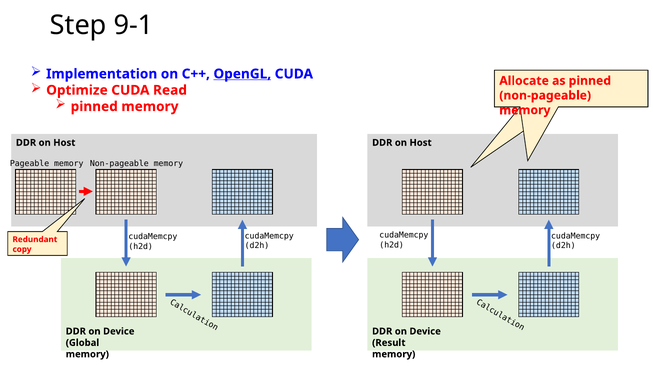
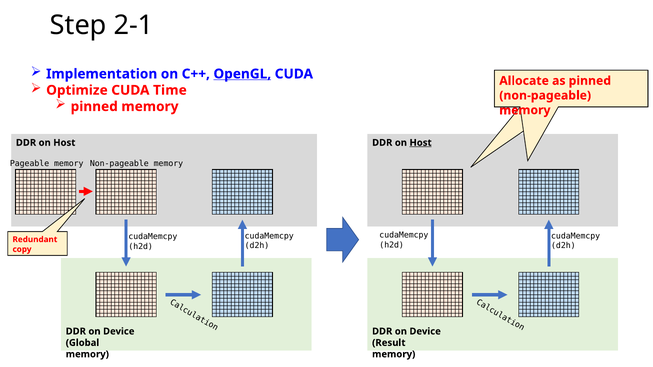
9-1: 9-1 -> 2-1 (133, 25)
Read: Read -> Time (170, 90)
Host underline: none -> present (421, 143)
